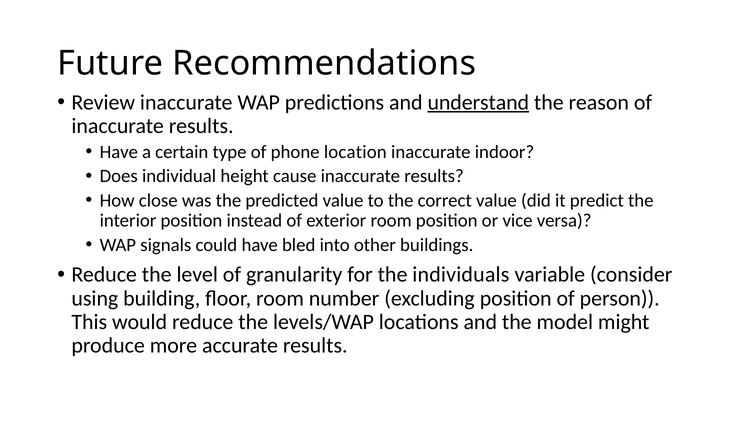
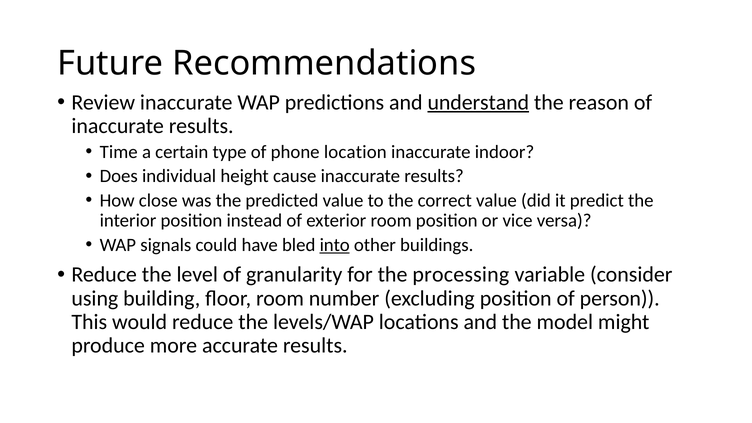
Have: Have -> Time (119, 152)
into underline: none -> present (335, 245)
individuals: individuals -> processing (461, 275)
